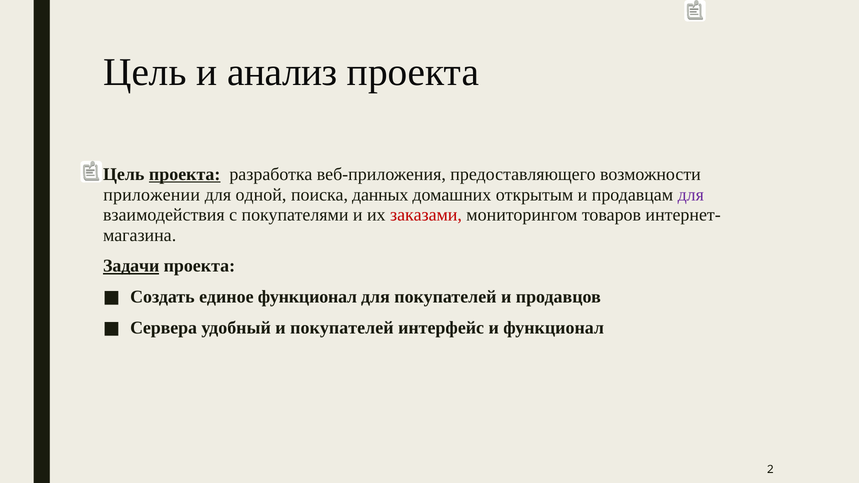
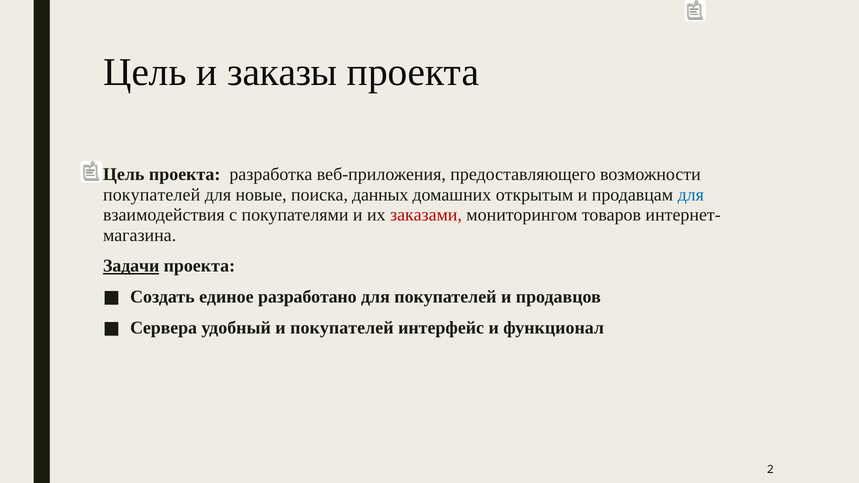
анализ: анализ -> заказы (282, 72)
проекта underline: present -> none (185, 175)
приложении: приложении -> покупателей (152, 195)
одной: одной -> новые (261, 195)
для colour: purple -> blue (691, 195)
единое функционал: функционал -> разработано (307, 297)
